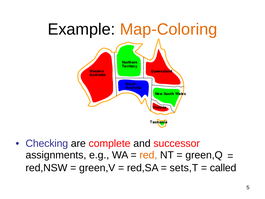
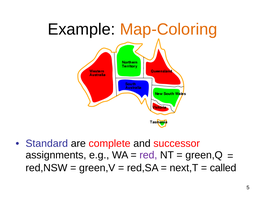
Checking: Checking -> Standard (47, 143)
red colour: orange -> purple (148, 155)
sets,T: sets,T -> next,T (184, 168)
